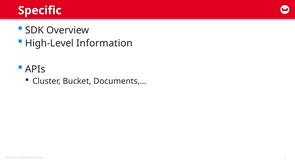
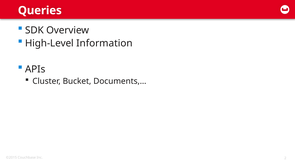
Specific: Specific -> Queries (40, 10)
